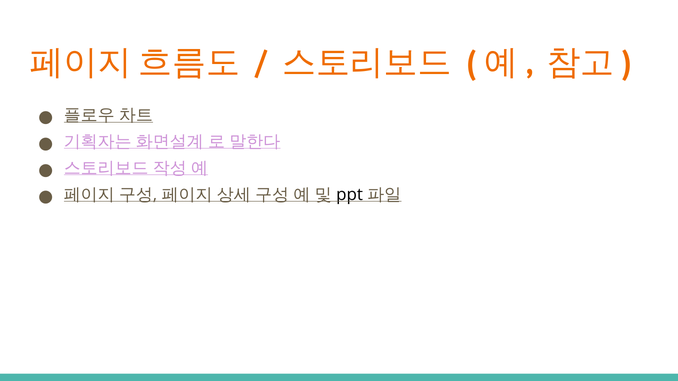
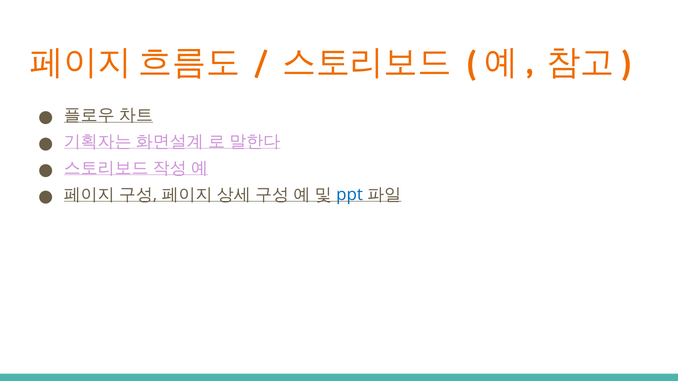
ppt colour: black -> blue (350, 195)
